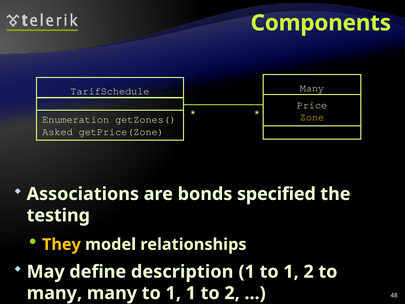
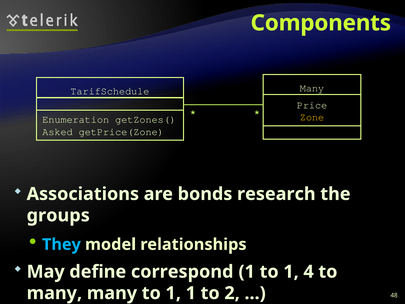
specified: specified -> research (276, 194)
testing: testing -> groups (58, 215)
They colour: yellow -> light blue (61, 244)
description: description -> correspond (182, 272)
1 2: 2 -> 4 (309, 272)
